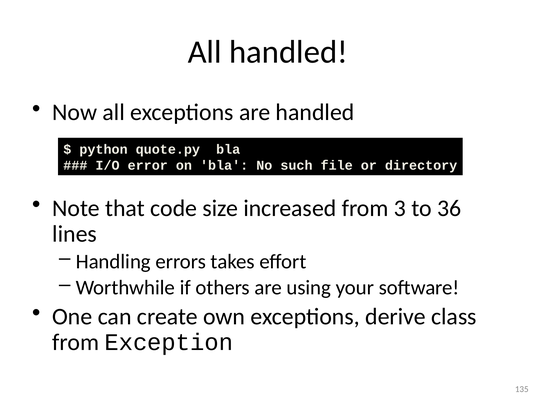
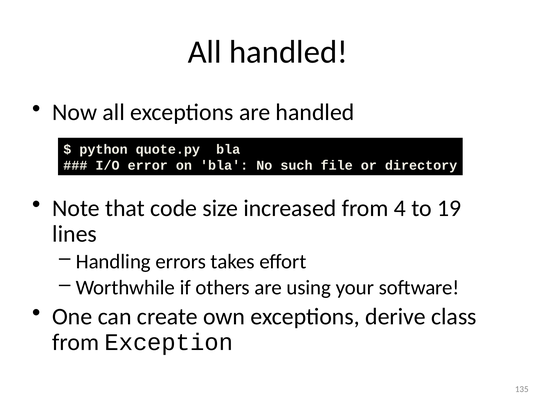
3: 3 -> 4 (400, 208)
36: 36 -> 19 (449, 208)
